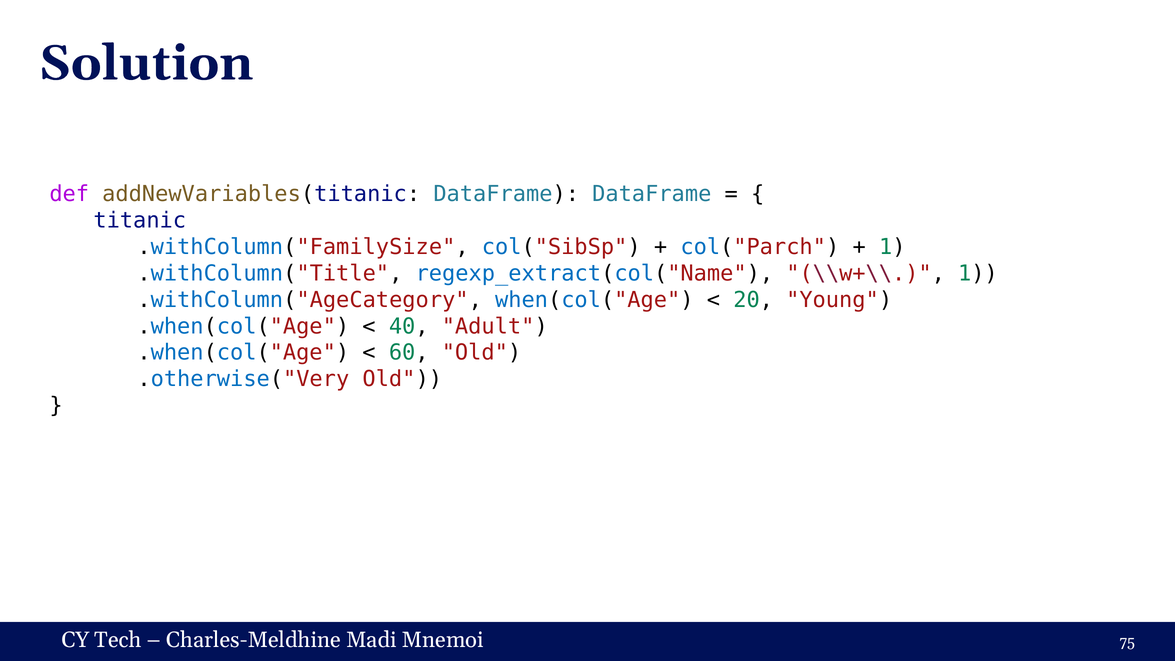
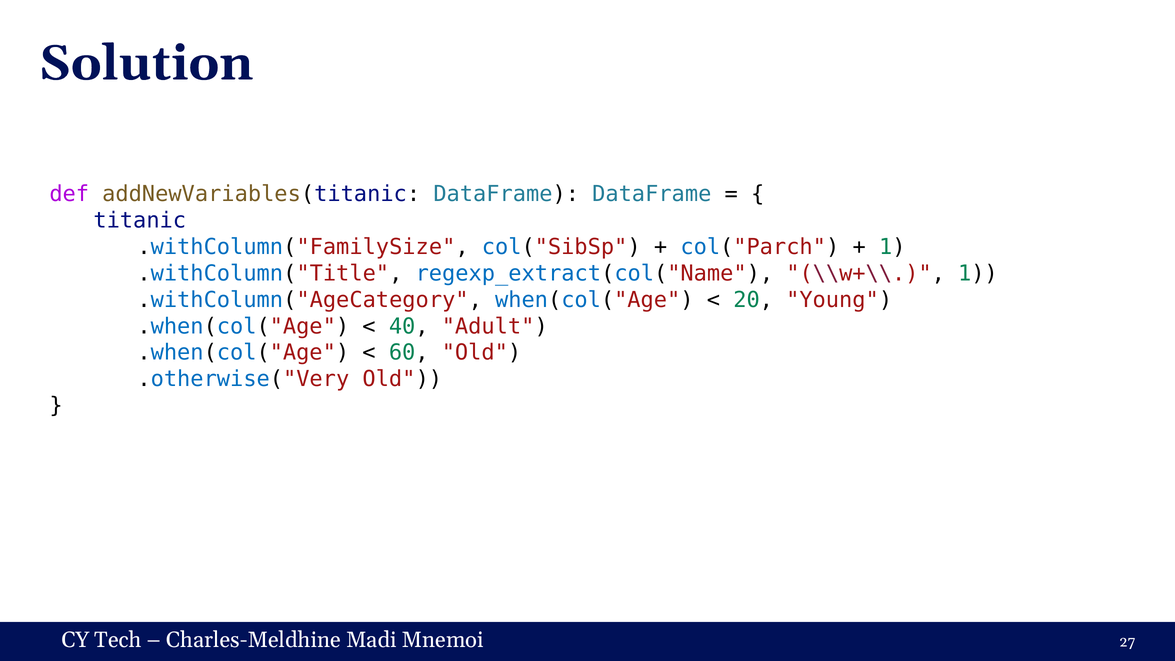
75: 75 -> 27 (1127, 642)
